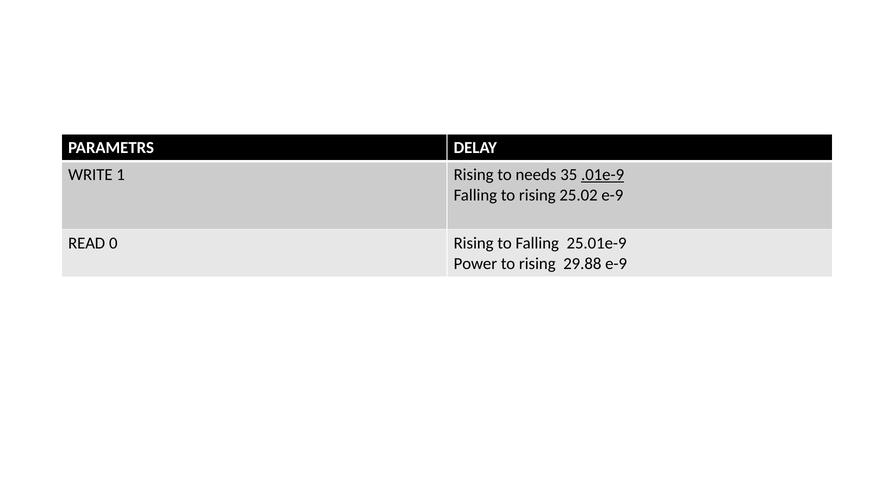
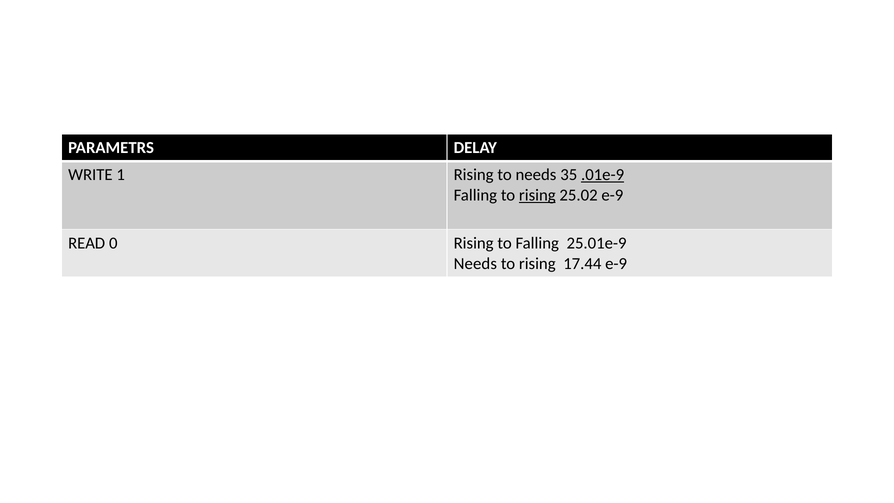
rising underline: none -> present (537, 195)
Power: Power -> Needs (475, 263)
29.88: 29.88 -> 17.44 (582, 263)
